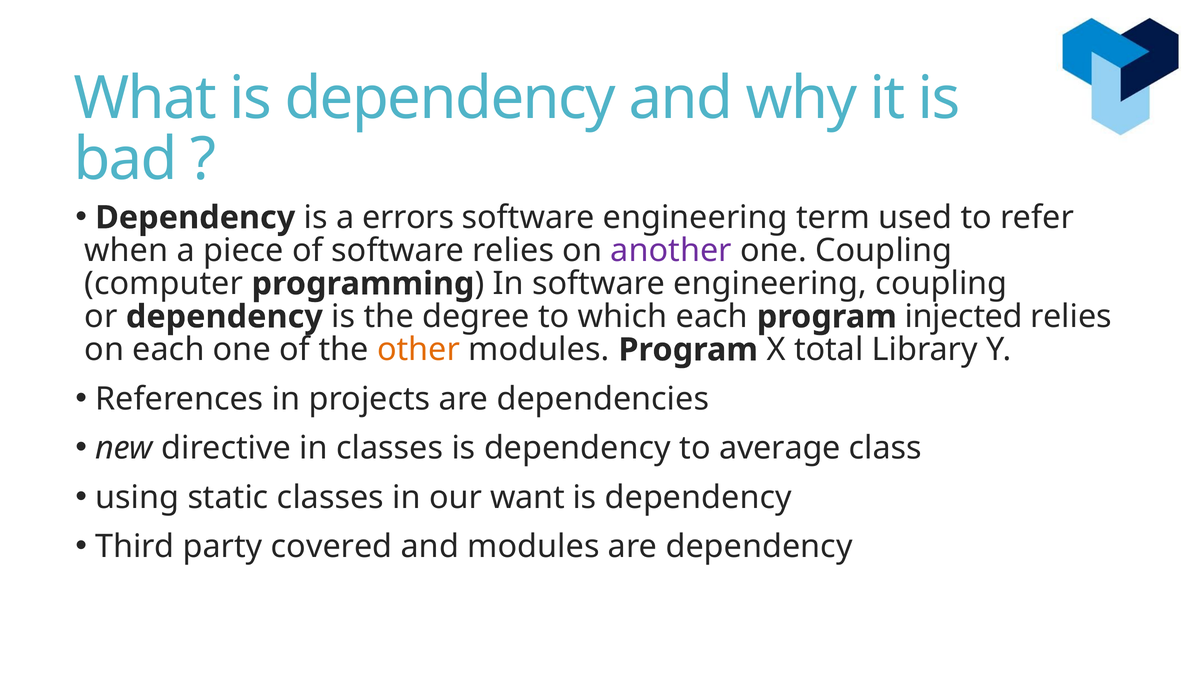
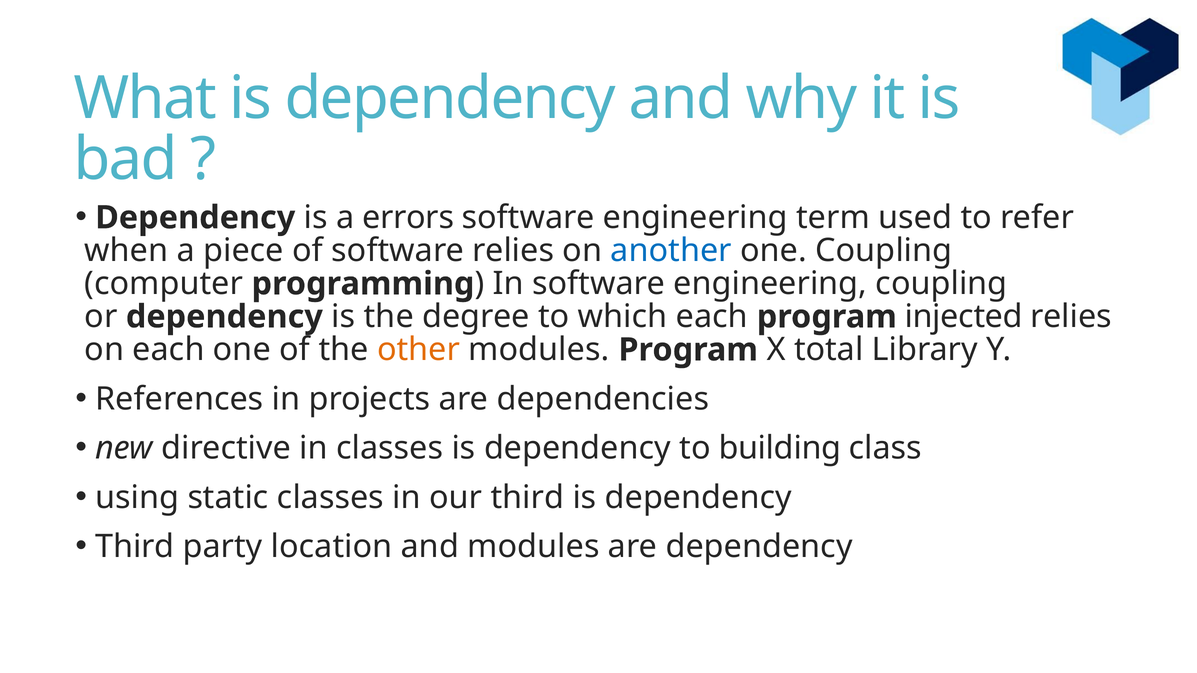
another colour: purple -> blue (671, 251)
average: average -> building (780, 448)
our want: want -> third (527, 498)
covered: covered -> location (332, 547)
